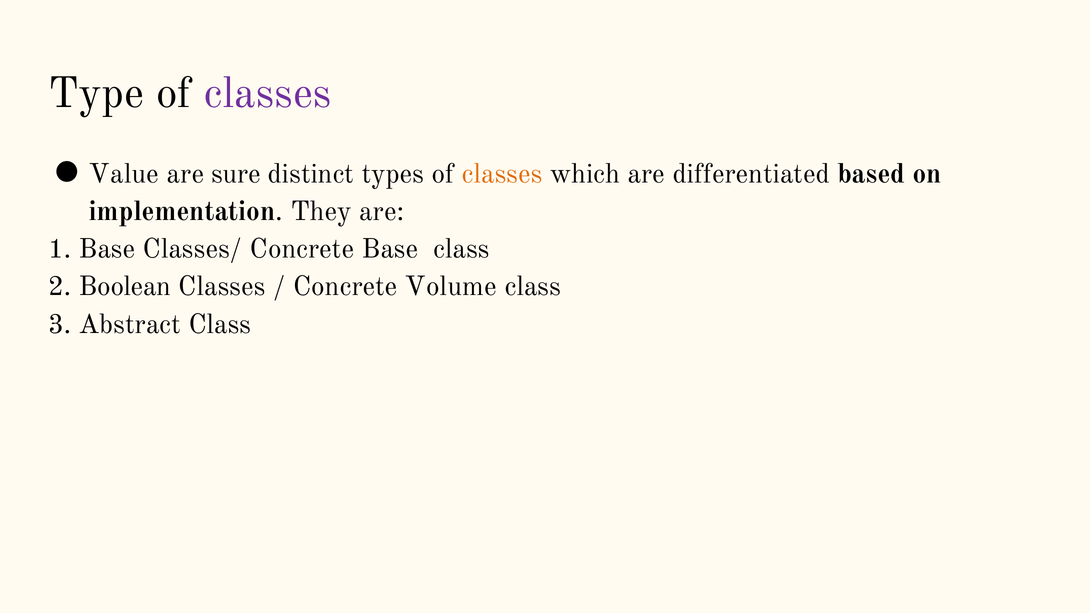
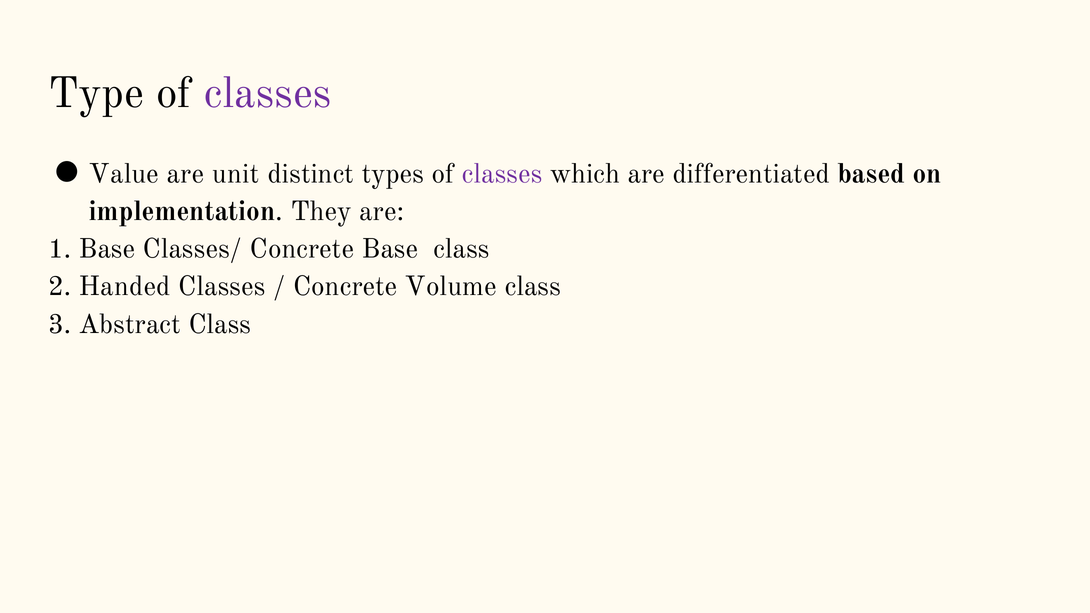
sure: sure -> unit (236, 174)
classes colour: orange -> purple (502, 174)
Boolean: Boolean -> Handed (125, 286)
